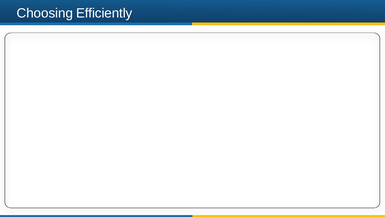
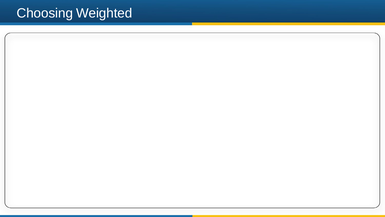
Efficiently: Efficiently -> Weighted (104, 13)
